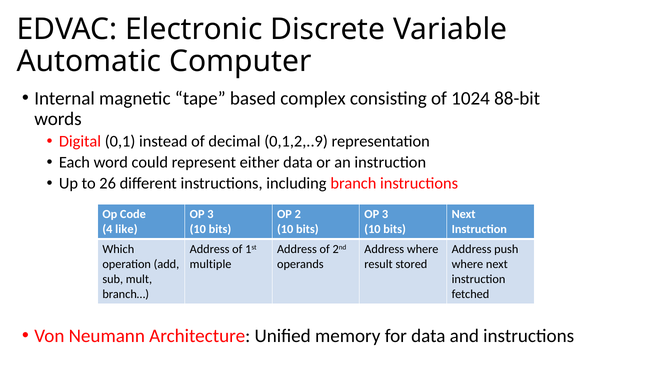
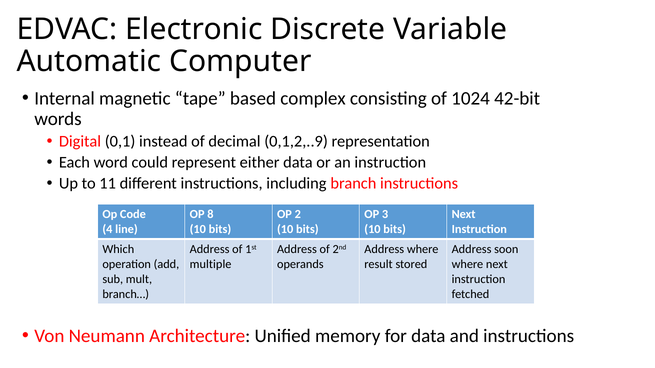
88-bit: 88-bit -> 42-bit (517, 98)
26: 26 -> 11 (108, 184)
3: 3 -> 8 (210, 215)
like: like -> line (126, 230)
push: push -> soon (506, 250)
